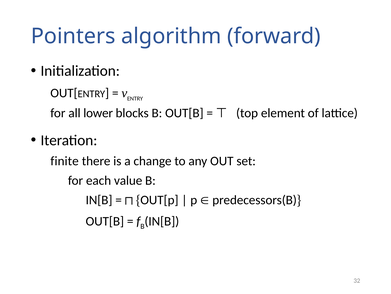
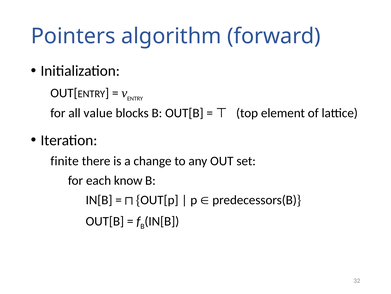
lower: lower -> value (98, 113)
value: value -> know (128, 180)
